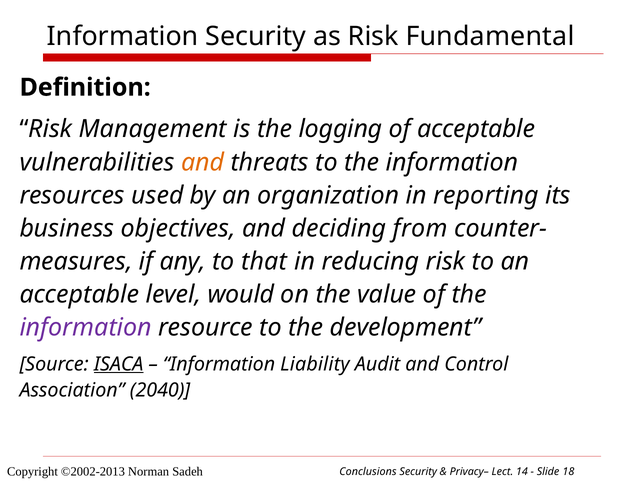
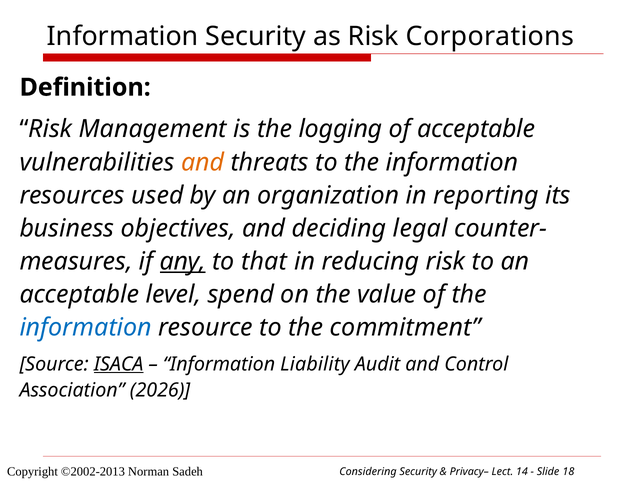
Fundamental: Fundamental -> Corporations (490, 36)
from: from -> legal (420, 228)
any underline: none -> present (183, 261)
would: would -> spend (241, 295)
information colour: purple -> blue (86, 328)
development: development -> commitment (405, 328)
2040: 2040 -> 2026 (160, 390)
Conclusions: Conclusions -> Considering (368, 472)
